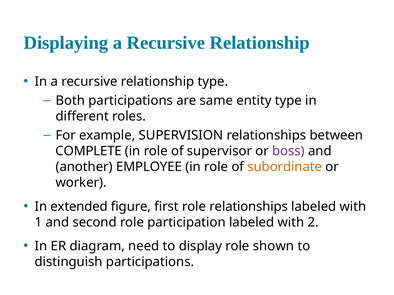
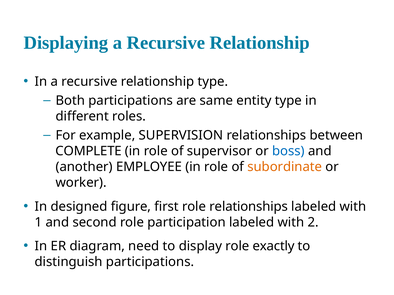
boss colour: purple -> blue (288, 151)
extended: extended -> designed (79, 207)
shown: shown -> exactly (274, 247)
